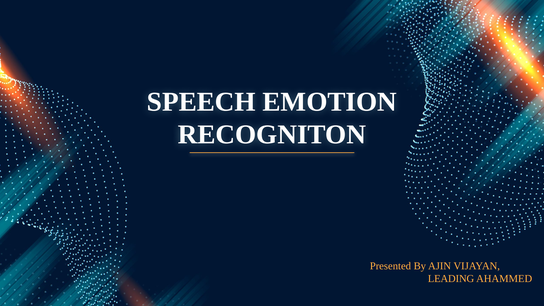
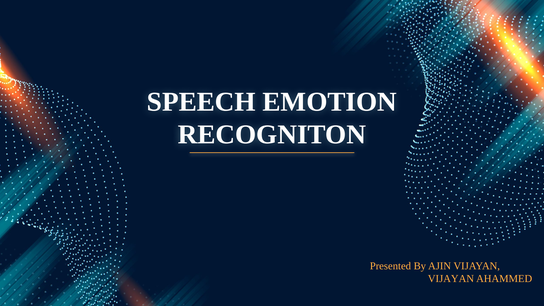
LEADING: LEADING -> VIJAYAN (451, 279)
